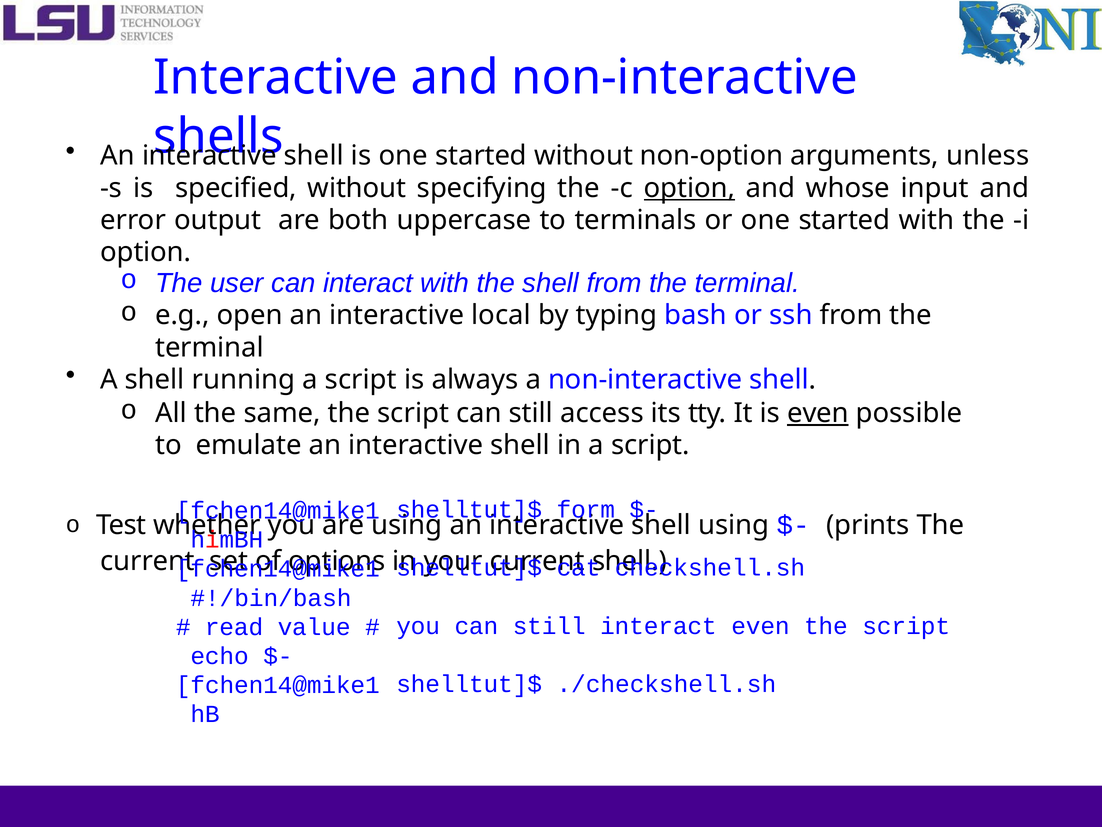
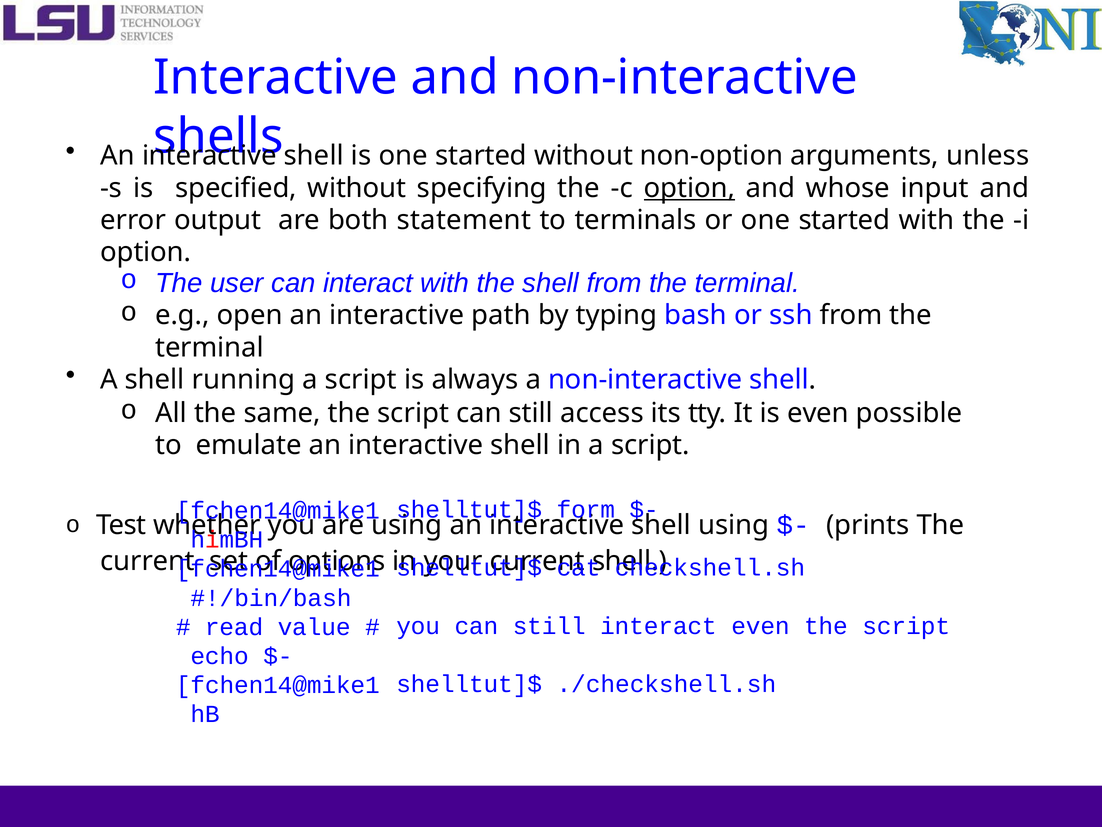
uppercase: uppercase -> statement (464, 220)
local: local -> path (501, 315)
even underline: present -> none (818, 413)
